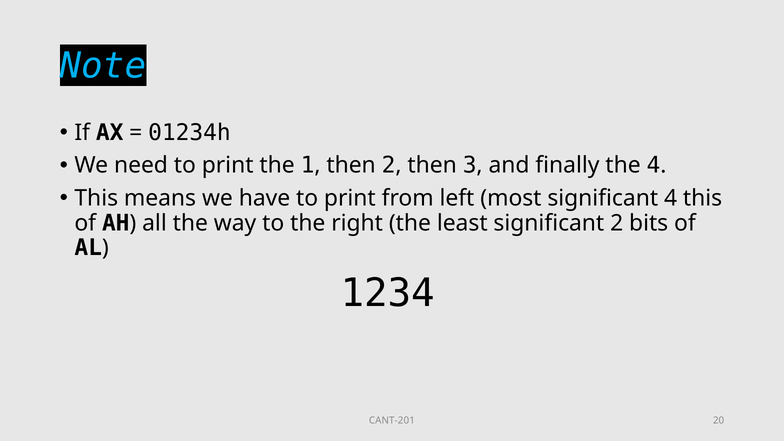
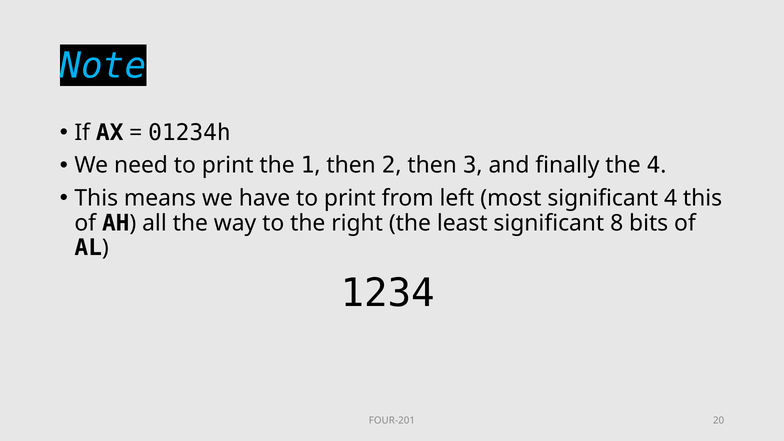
significant 2: 2 -> 8 (617, 223)
CANT-201: CANT-201 -> FOUR-201 (392, 420)
